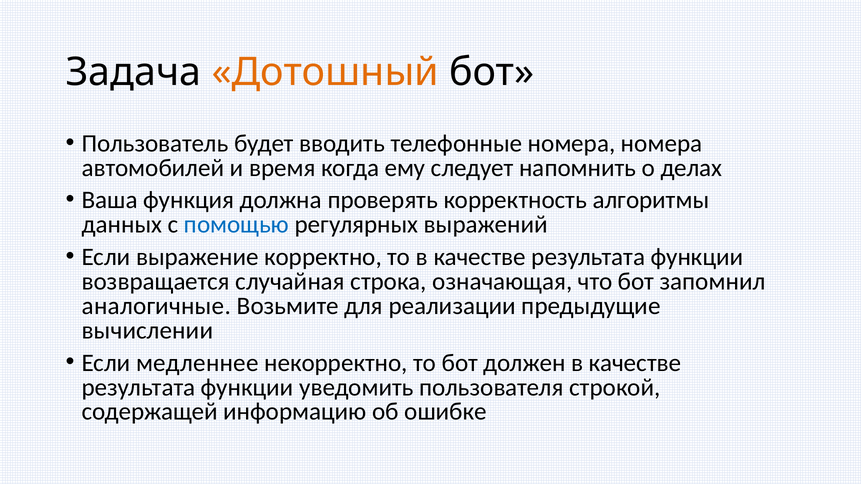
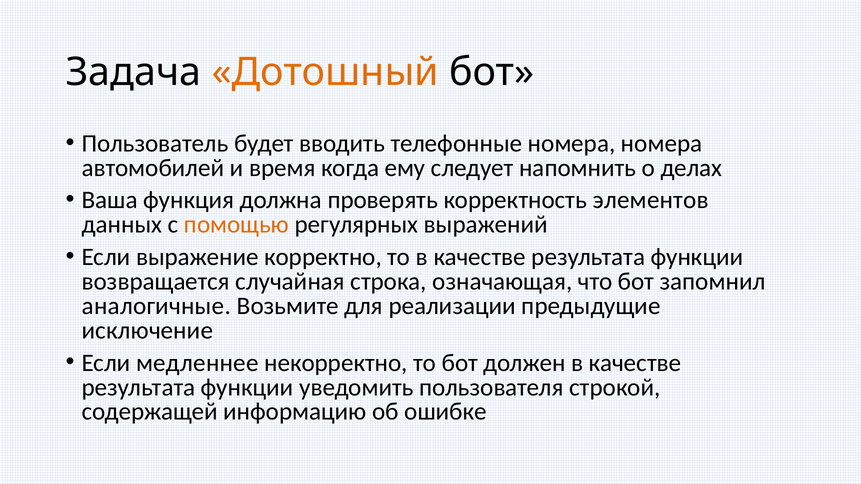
алгоритмы: алгоритмы -> элементов (651, 200)
помощью colour: blue -> orange (237, 225)
вычислении: вычислении -> исключение (147, 331)
